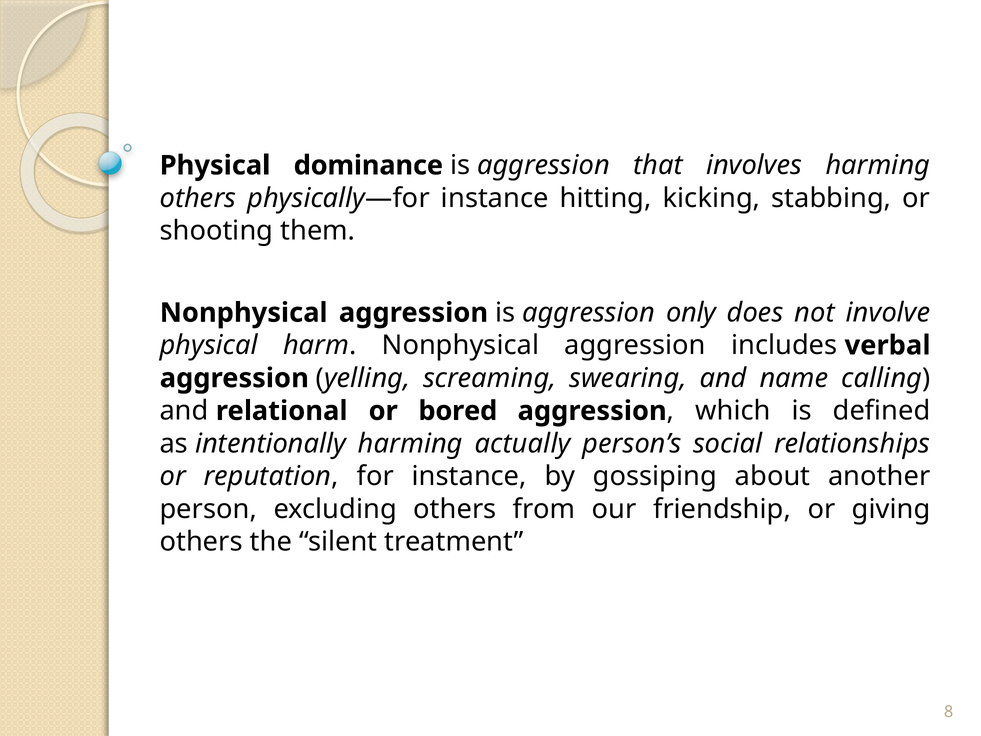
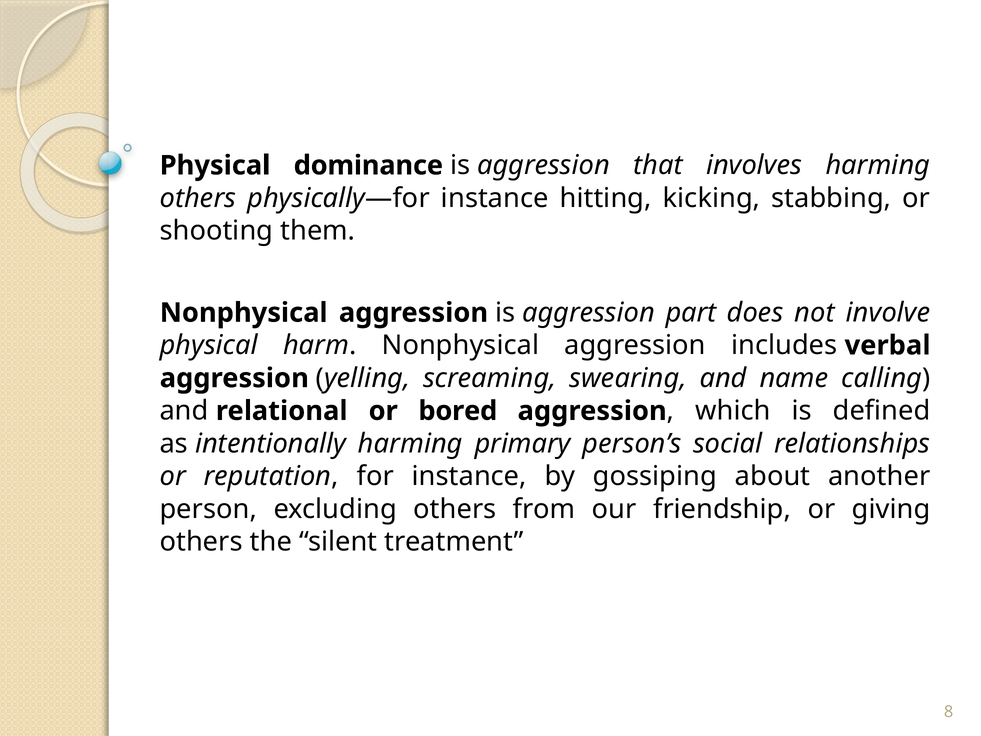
only: only -> part (691, 313)
actually: actually -> primary (523, 443)
